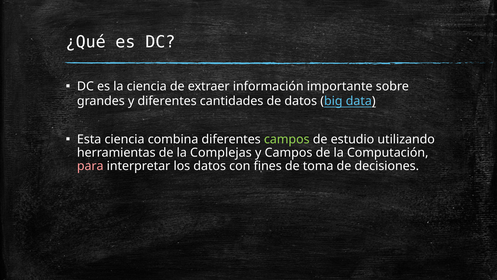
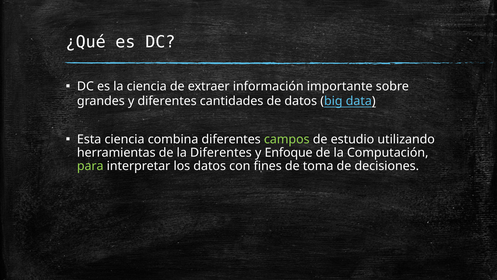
la Complejas: Complejas -> Diferentes (221, 153)
y Campos: Campos -> Enfoque (289, 153)
para colour: pink -> light green (90, 166)
